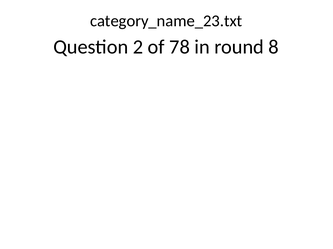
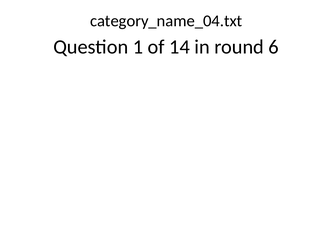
category_name_23.txt: category_name_23.txt -> category_name_04.txt (166, 21)
2: 2 -> 1 (138, 47)
78: 78 -> 14 (180, 47)
8: 8 -> 6 (274, 47)
